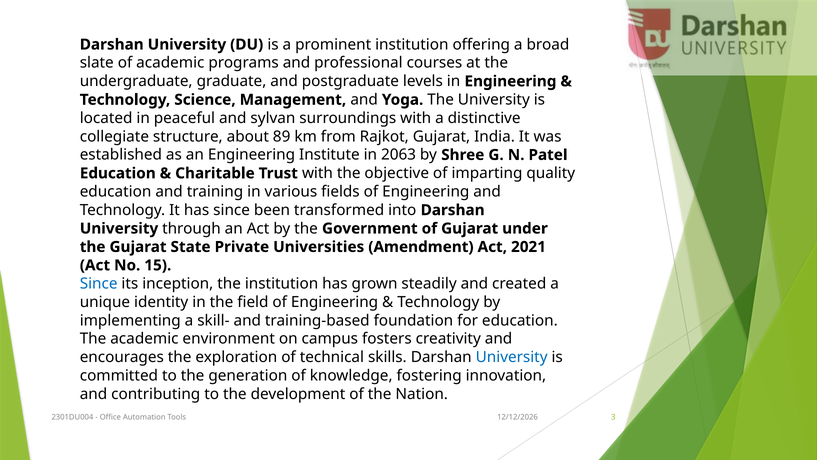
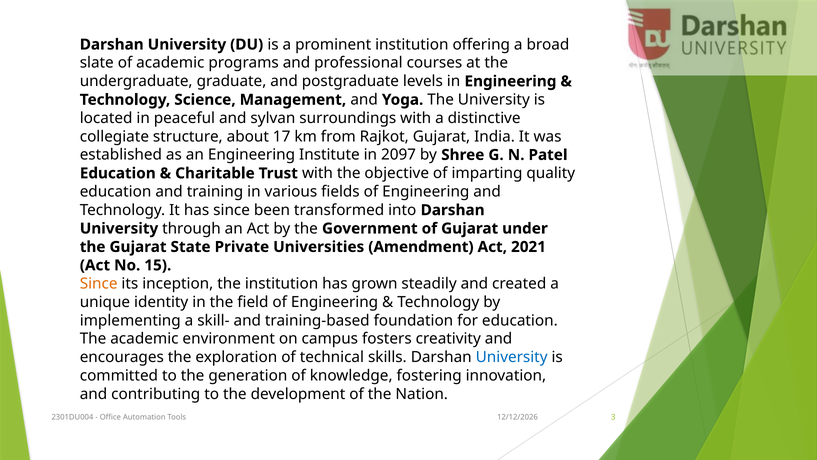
89: 89 -> 17 (282, 136)
2063: 2063 -> 2097 (399, 155)
Since colour: blue -> orange (99, 283)
